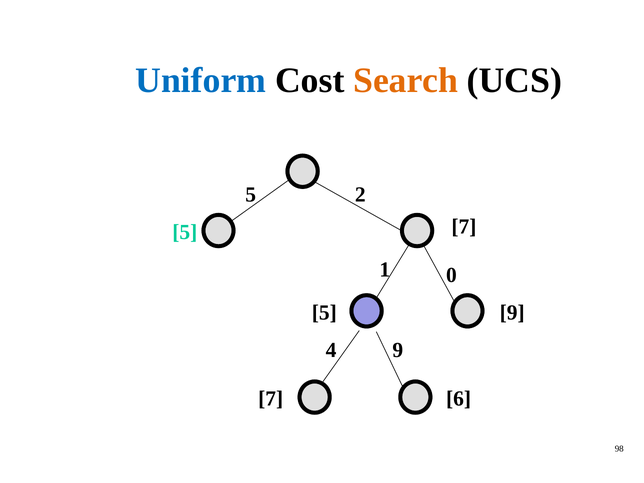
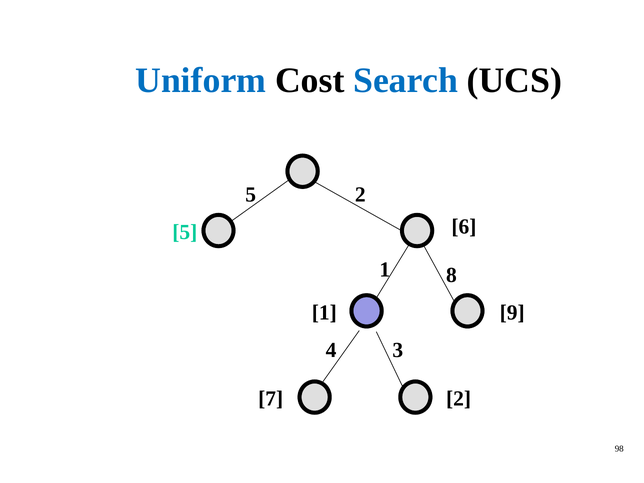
Search colour: orange -> blue (406, 80)
7: 7 -> 6 (464, 227)
0: 0 -> 8 (451, 275)
5: 5 -> 1 (324, 313)
4 9: 9 -> 3 (398, 350)
7 6: 6 -> 2 (459, 399)
